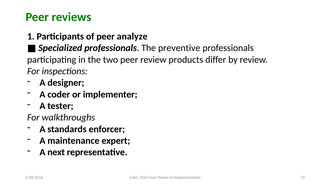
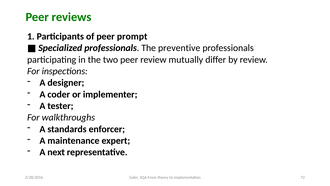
analyze: analyze -> prompt (132, 36)
products: products -> mutually (186, 59)
